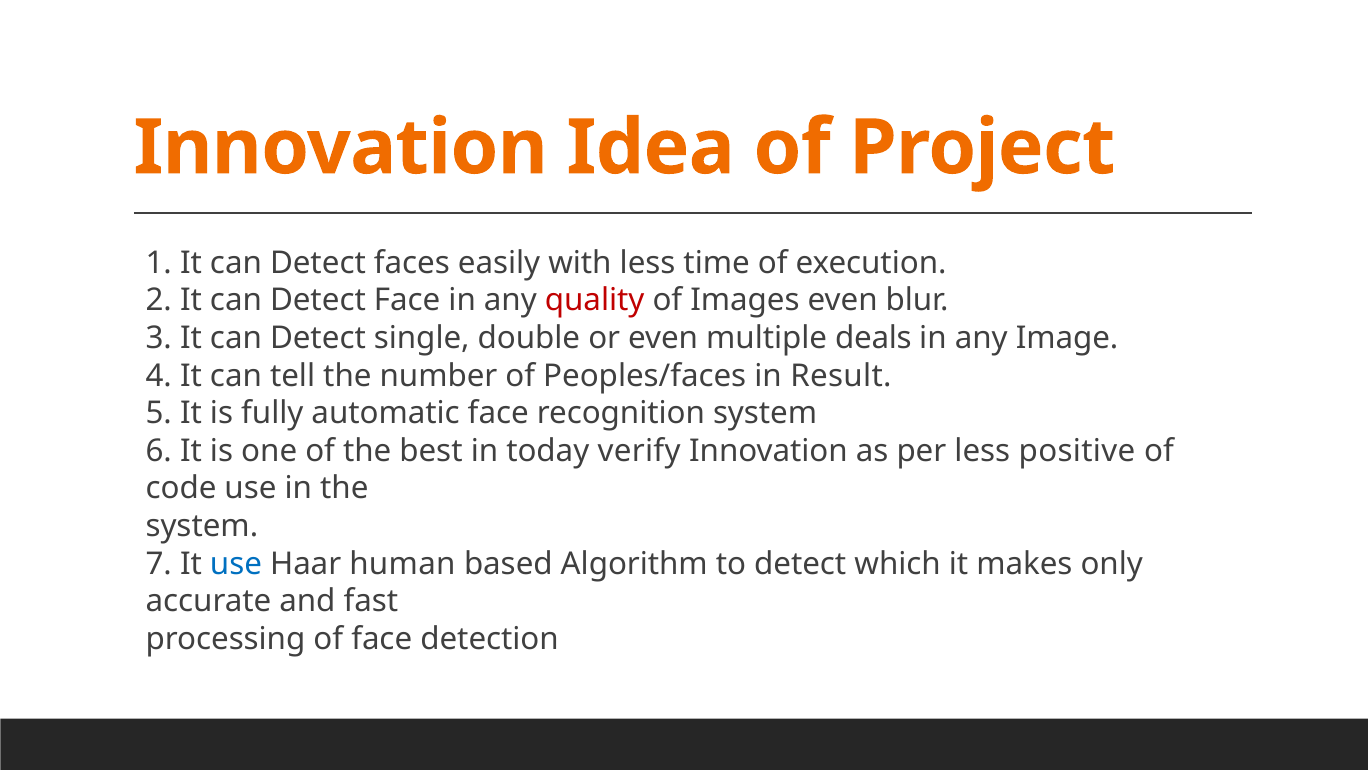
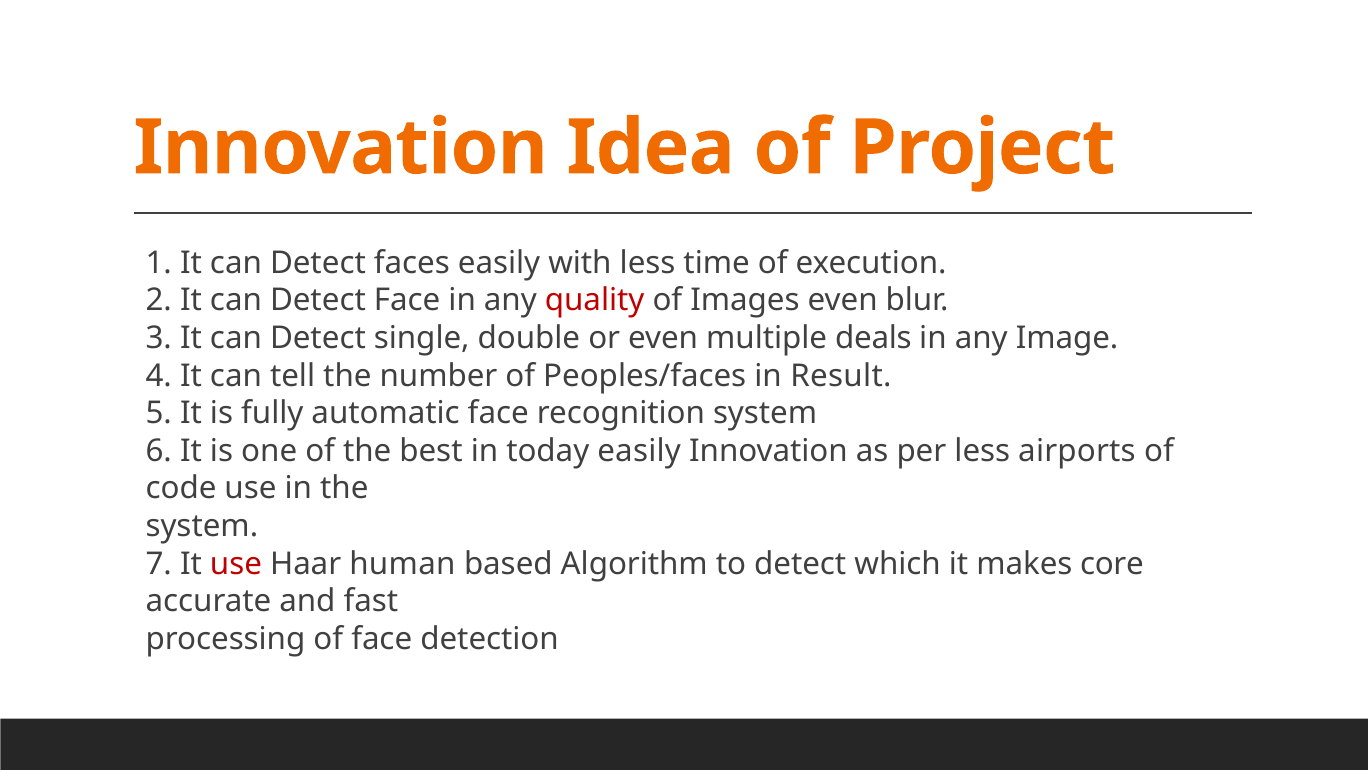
today verify: verify -> easily (639, 451)
positive: positive -> airports (1077, 451)
use colour: blue -> red (236, 564)
only: only -> core (1112, 564)
